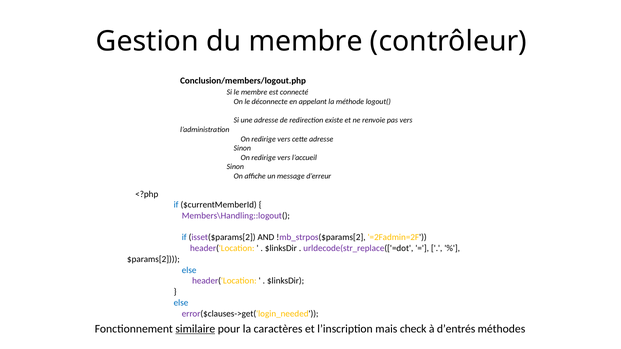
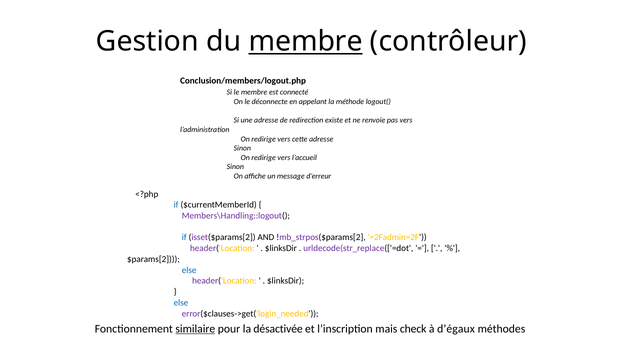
membre underline: none -> present (306, 42)
caractères: caractères -> désactivée (278, 329)
d’entrés: d’entrés -> d’égaux (456, 329)
